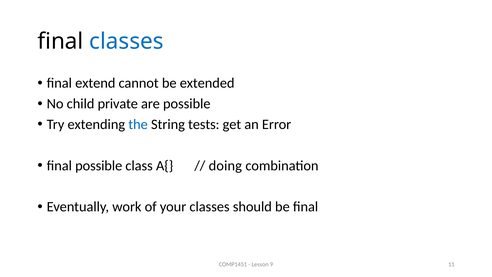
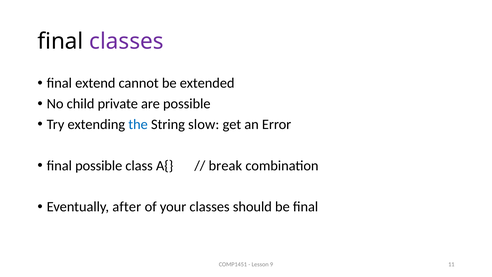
classes colour: blue -> purple (126, 41)
tests: tests -> slow (204, 124)
doing: doing -> break (225, 166)
work: work -> after (127, 207)
